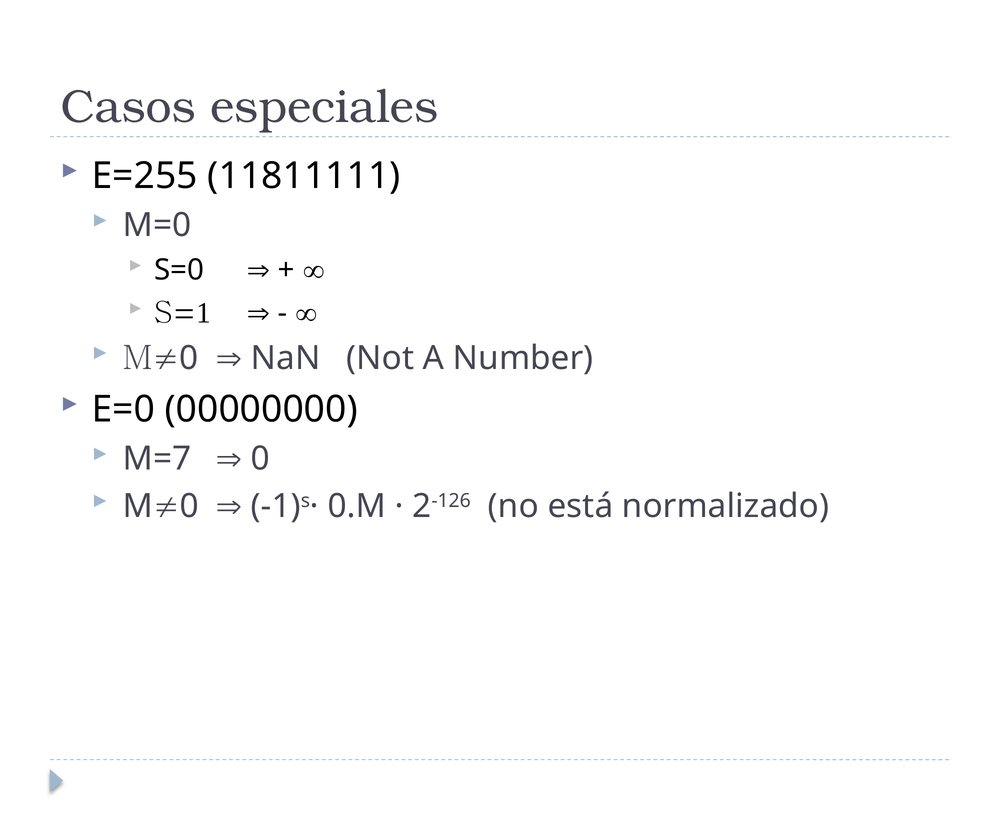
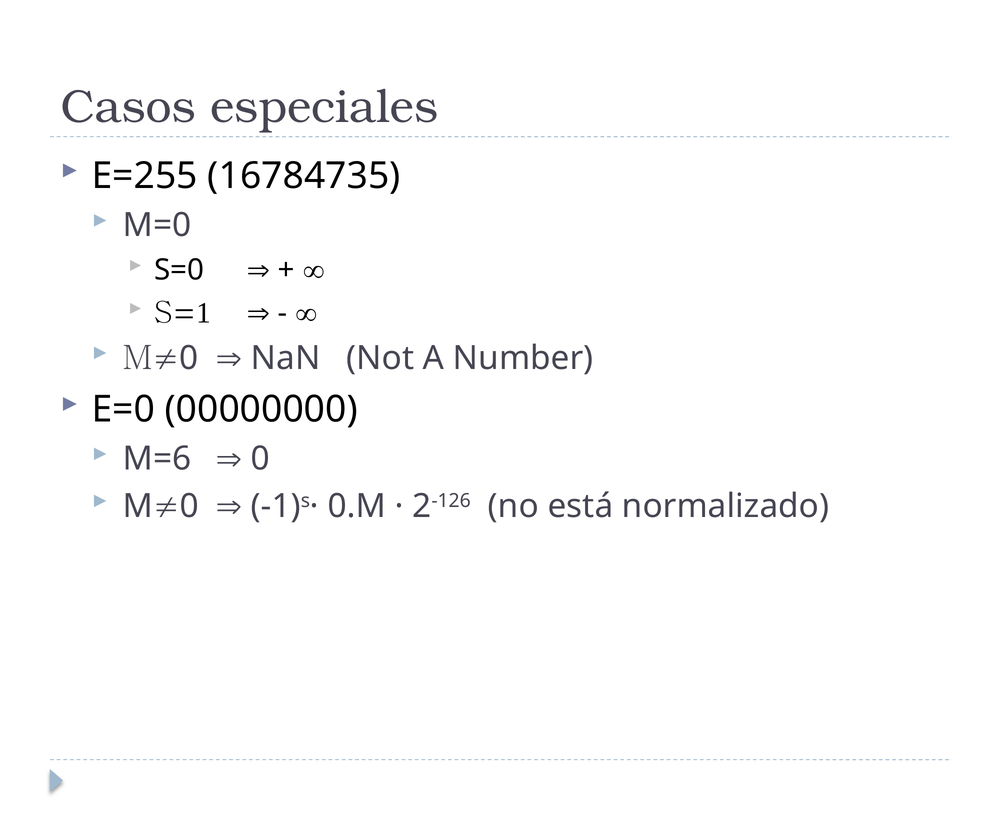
11811111: 11811111 -> 16784735 (304, 176)
M=7: M=7 -> M=6 (157, 459)
